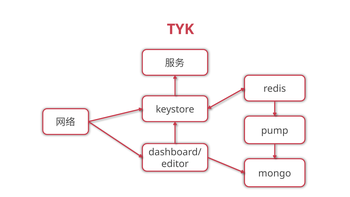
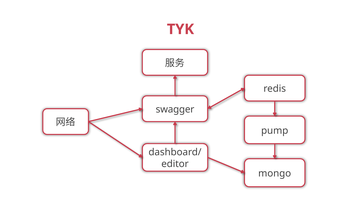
keystore: keystore -> swagger (175, 109)
